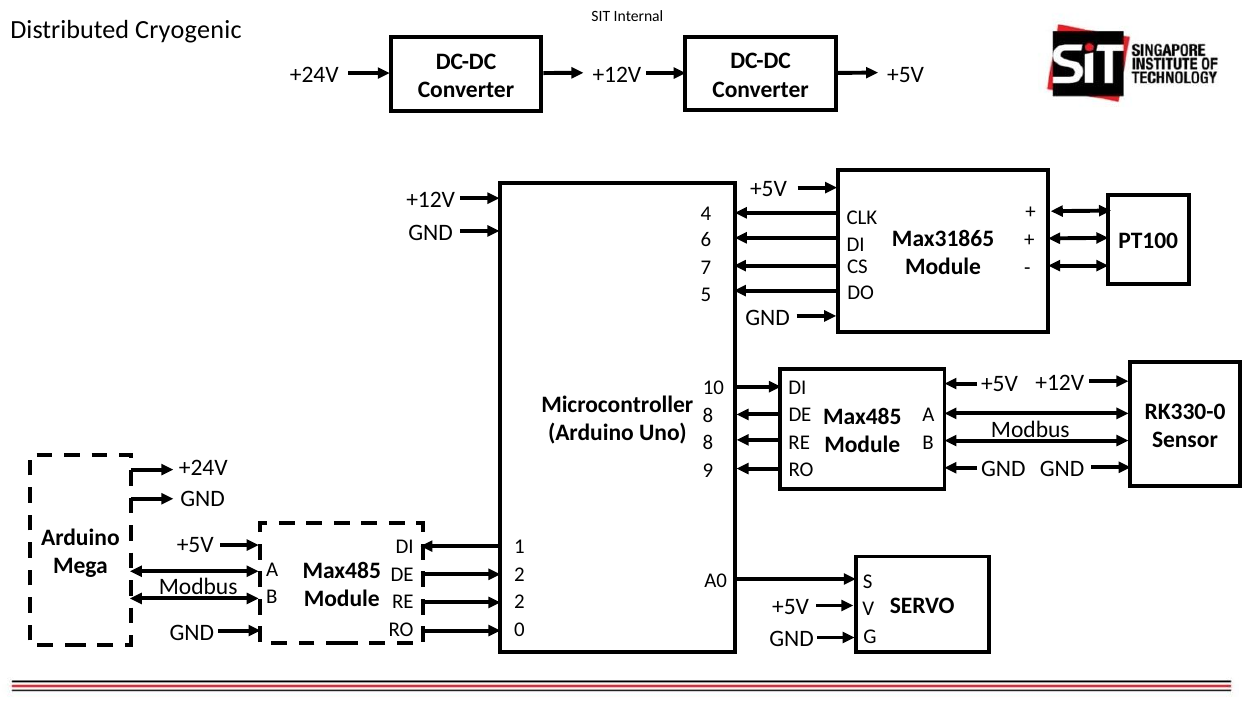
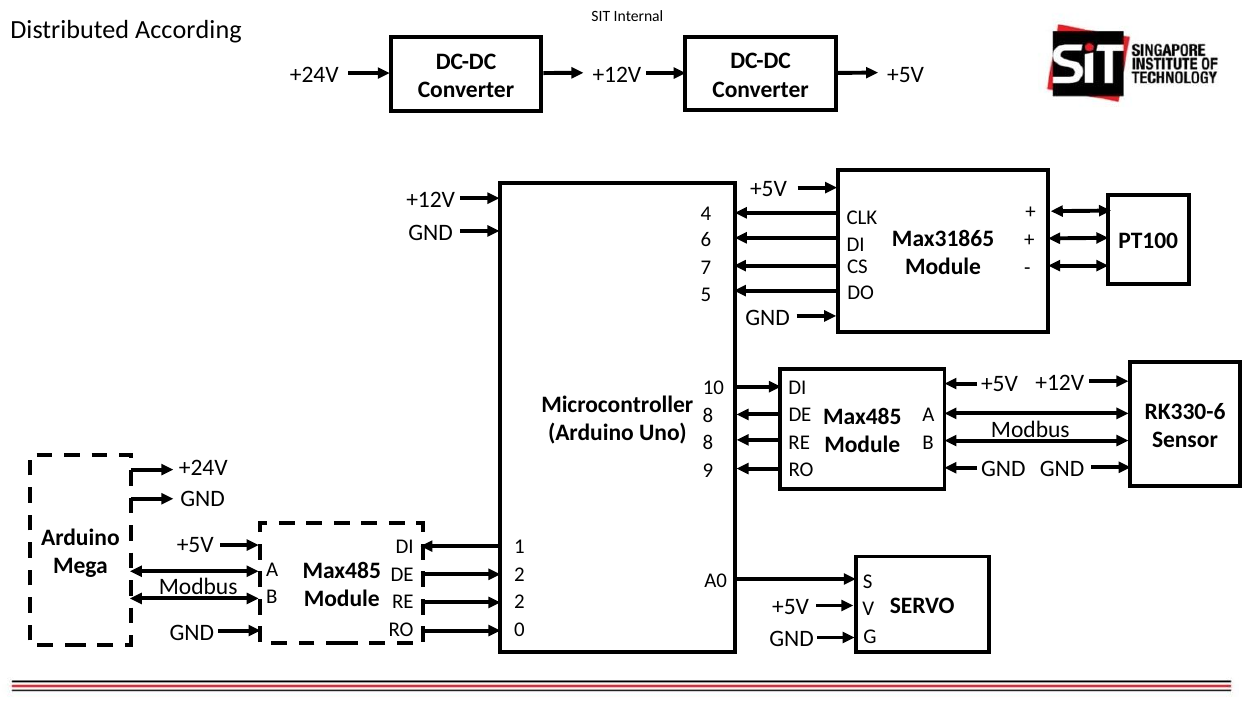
Cryogenic: Cryogenic -> According (188, 29)
RK330-0: RK330-0 -> RK330-6 (1185, 411)
